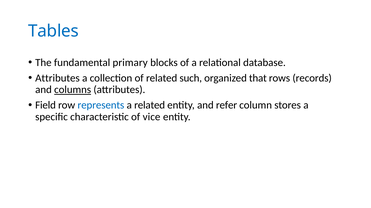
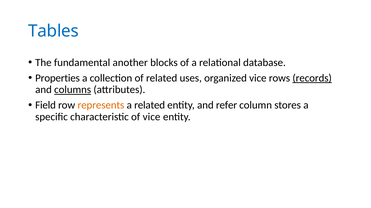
primary: primary -> another (130, 63)
Attributes: Attributes -> Properties (58, 78)
such: such -> uses (191, 78)
organized that: that -> vice (258, 78)
records underline: none -> present (312, 78)
represents colour: blue -> orange (101, 106)
